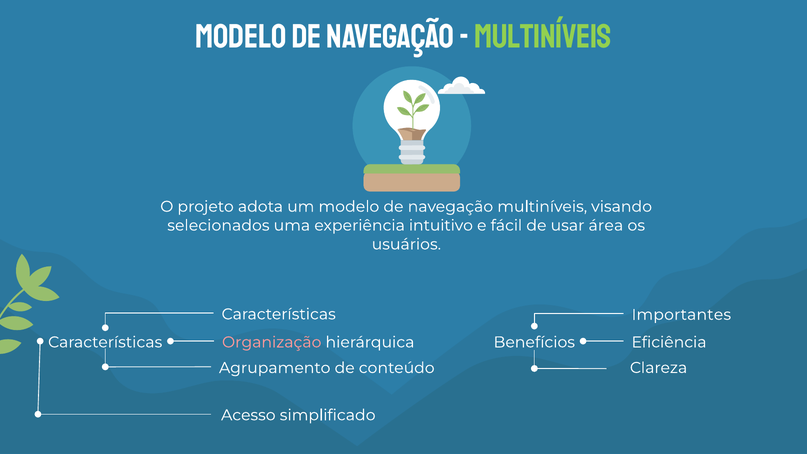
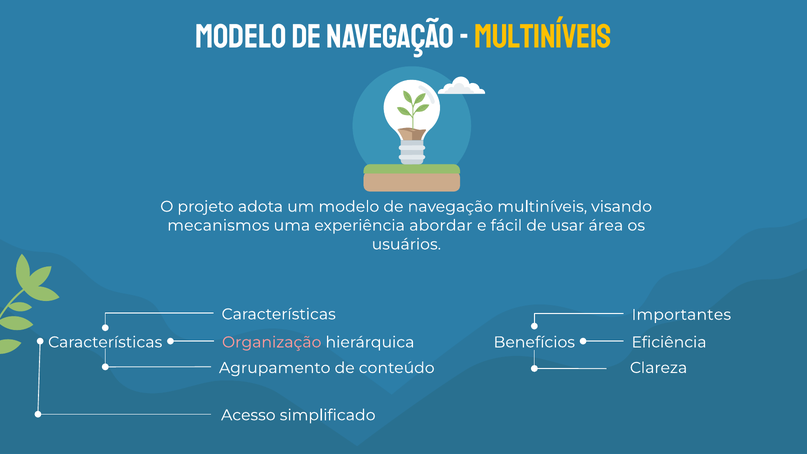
Multiníveis colour: light green -> yellow (543, 36)
selecionados: selecionados -> mecanismos (218, 225)
intuitivo: intuitivo -> abordar (441, 225)
